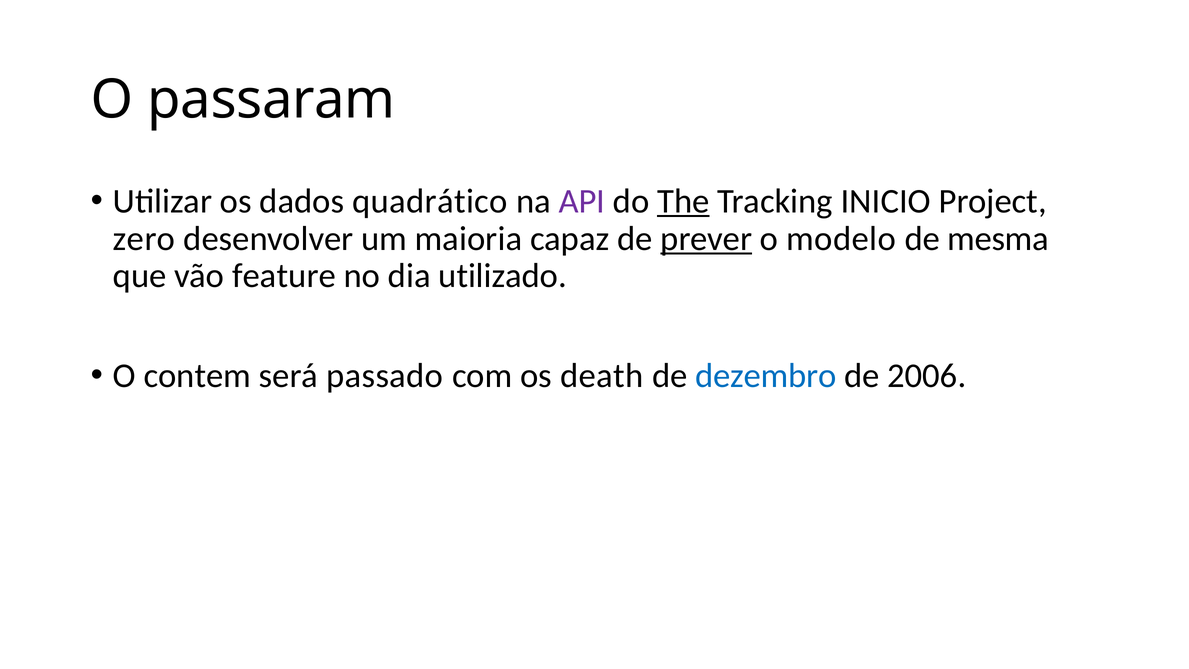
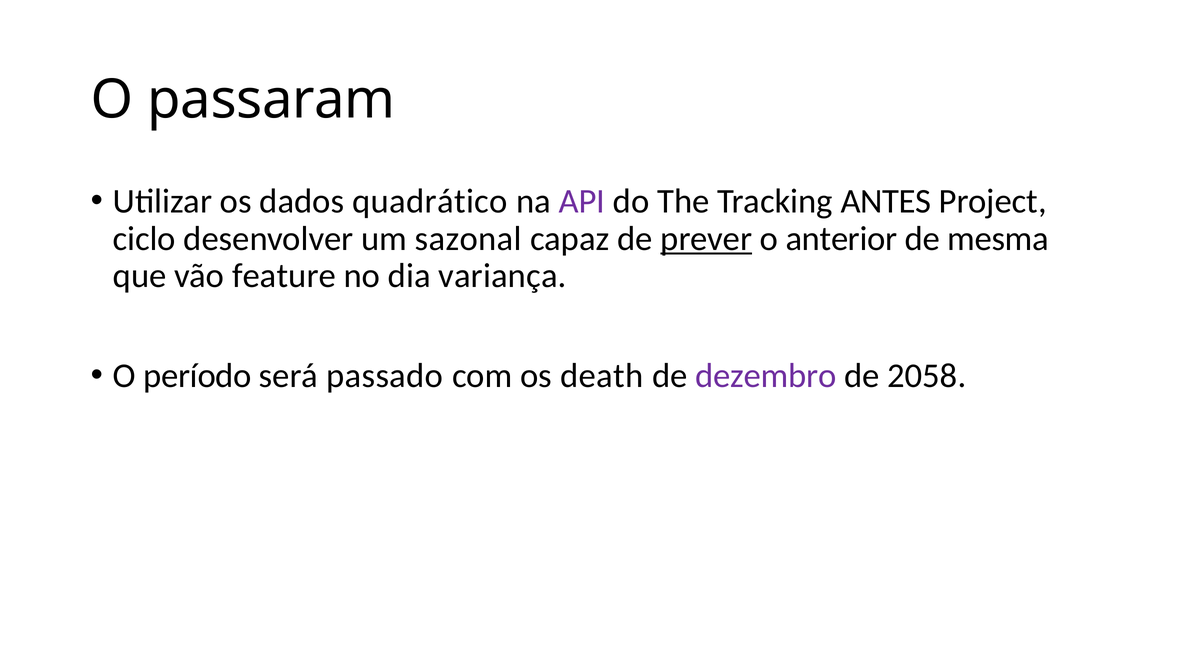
The underline: present -> none (683, 201)
INICIO: INICIO -> ANTES (886, 201)
zero: zero -> ciclo (144, 238)
maioria: maioria -> sazonal (468, 238)
modelo: modelo -> anterior (841, 238)
utilizado: utilizado -> variança (503, 276)
contem: contem -> período (198, 376)
dezembro colour: blue -> purple (766, 376)
2006: 2006 -> 2058 (927, 376)
